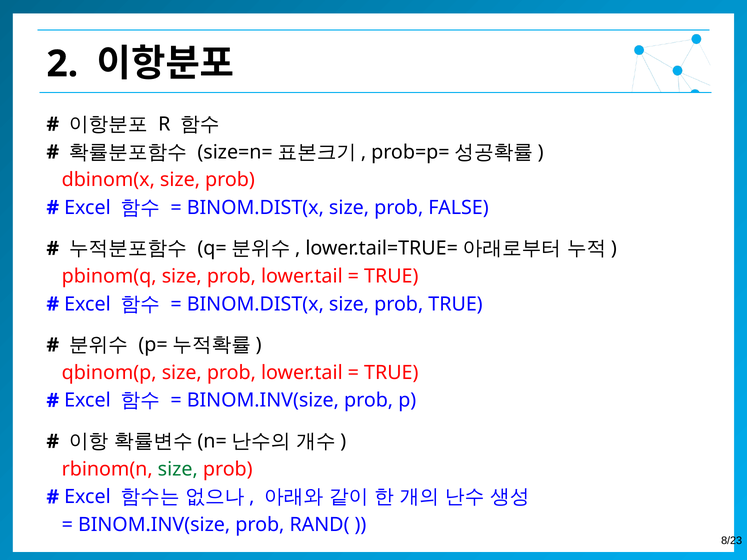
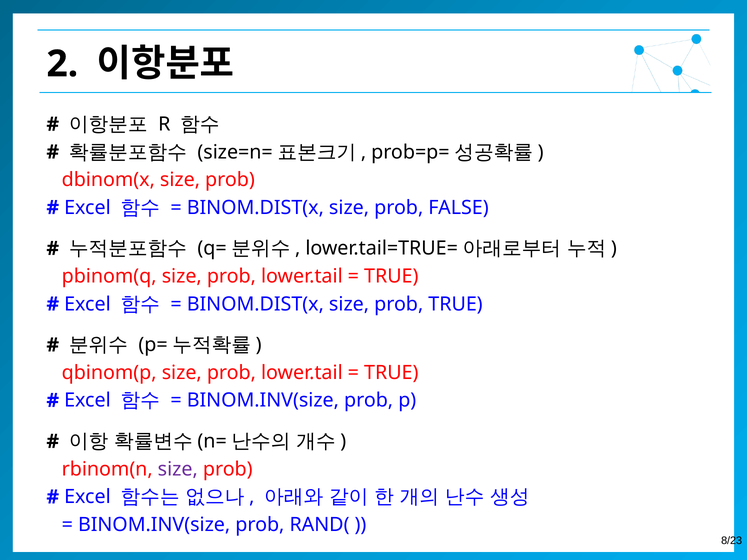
size colour: green -> purple (178, 469)
